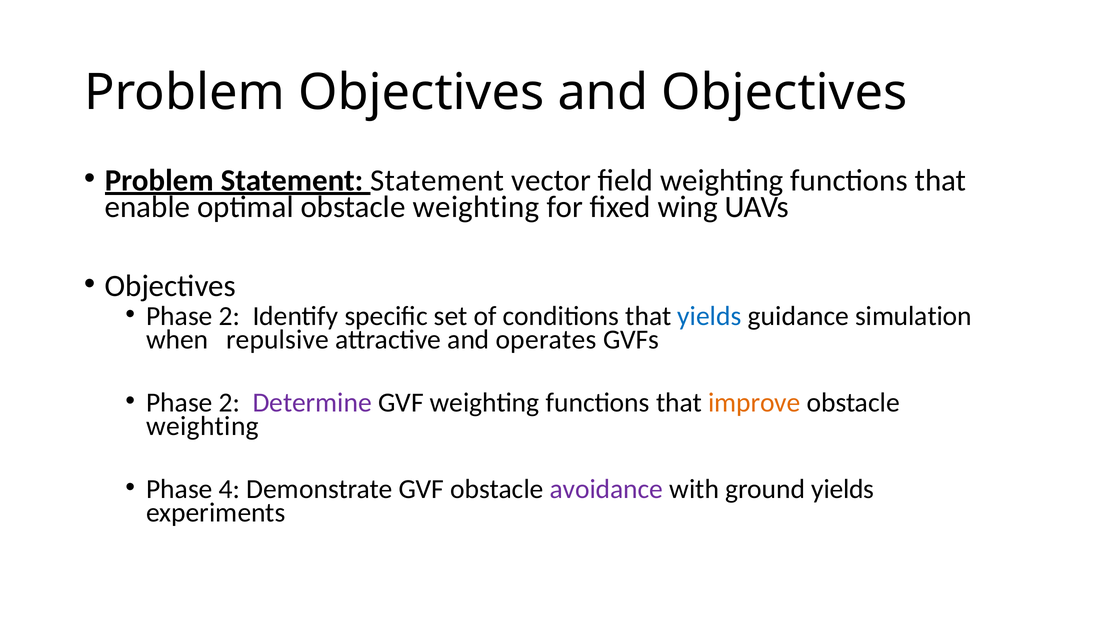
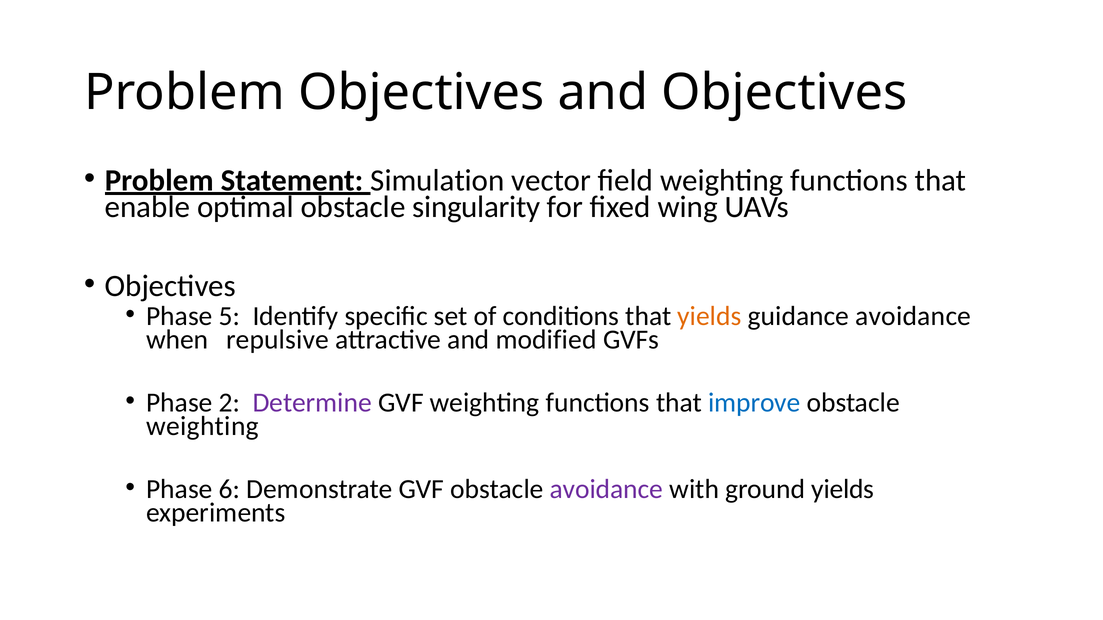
Statement Statement: Statement -> Simulation (437, 181)
optimal obstacle weighting: weighting -> singularity (476, 207)
2: 2 -> 5 (229, 316)
yields colour: blue -> orange (710, 316)
guidance simulation: simulation -> avoidance (913, 316)
operates: operates -> modified (546, 340)
improve colour: orange -> blue (754, 403)
4: 4 -> 6 (229, 489)
